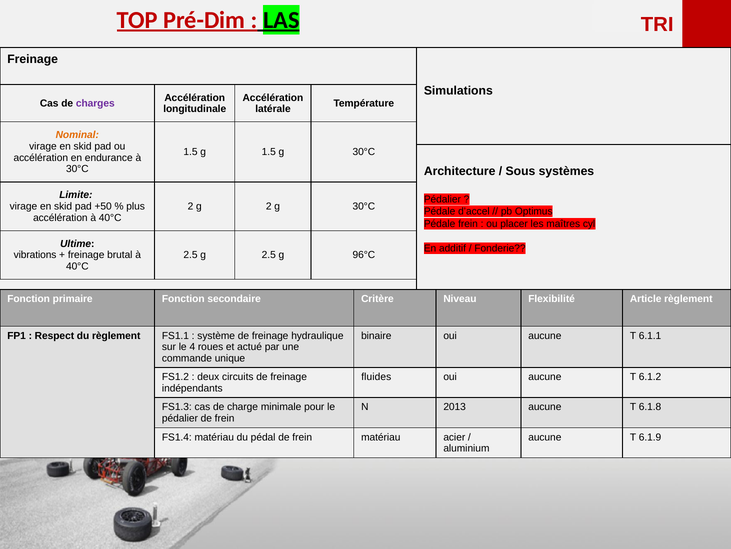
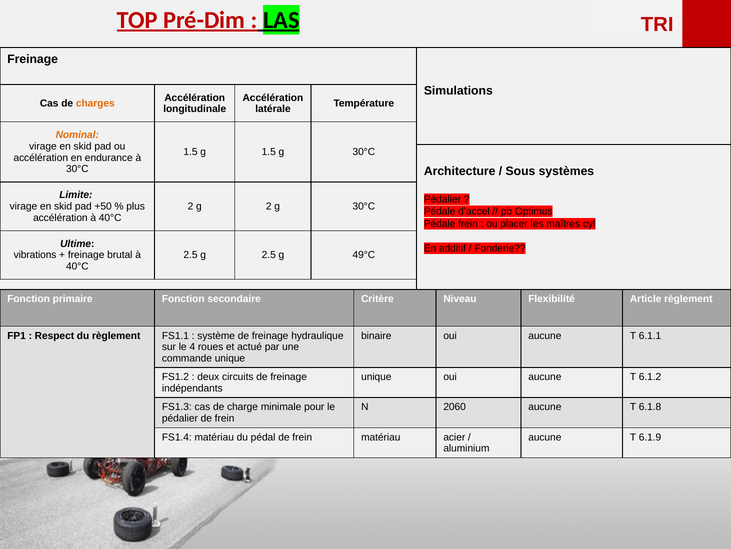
charges colour: purple -> orange (95, 103)
96°C: 96°C -> 49°C (364, 255)
fluides: fluides -> unique (376, 377)
2013: 2013 -> 2060 (455, 407)
